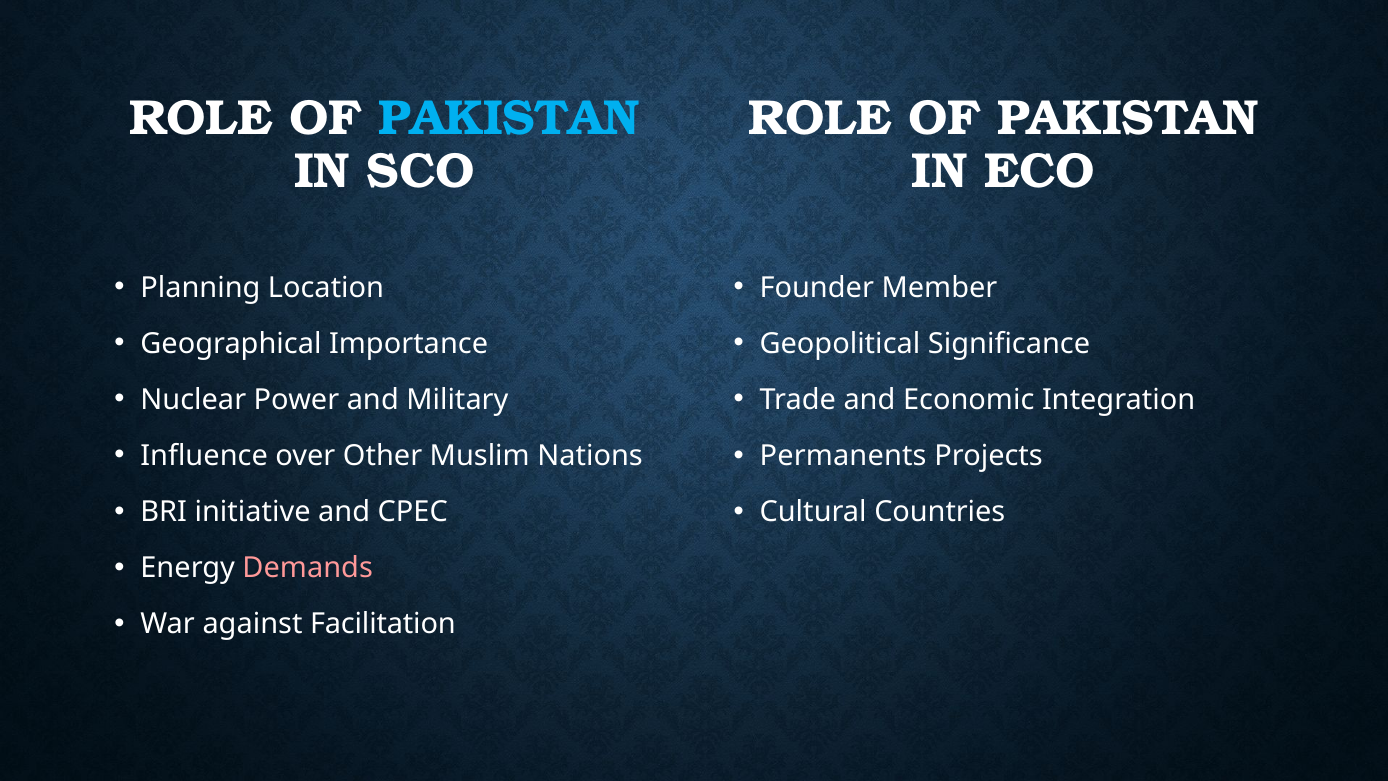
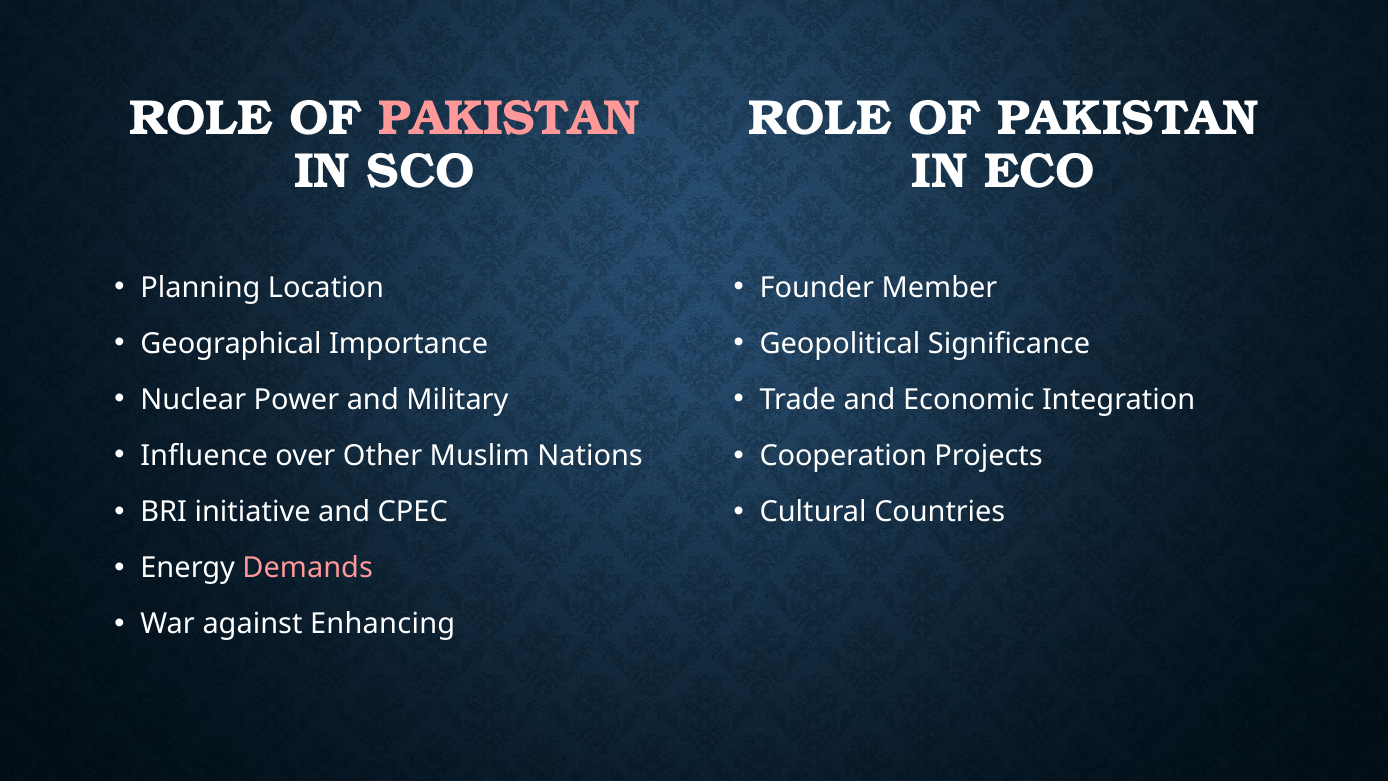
PAKISTAN colour: light blue -> pink (509, 118)
Permanents: Permanents -> Cooperation (843, 456)
Facilitation: Facilitation -> Enhancing (383, 624)
